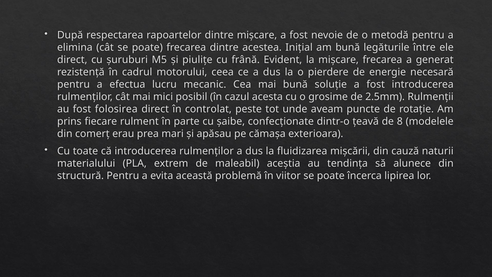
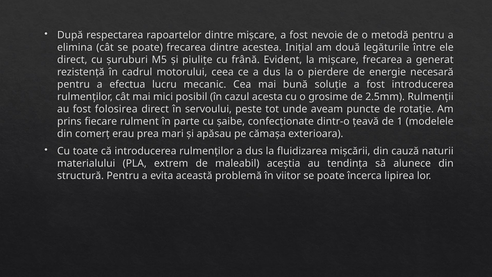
am bună: bună -> două (348, 47)
controlat: controlat -> servoului (208, 109)
8: 8 -> 1 (400, 121)
